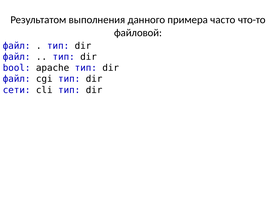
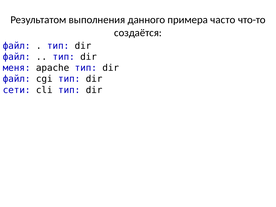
файловой: файловой -> создаётся (138, 33)
bool: bool -> меня (17, 68)
